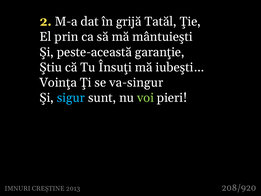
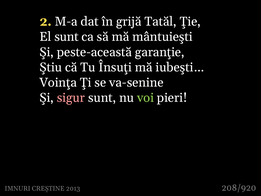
El prin: prin -> sunt (67, 37)
va-singur: va-singur -> va-senine (136, 82)
sigur colour: light blue -> pink (71, 98)
